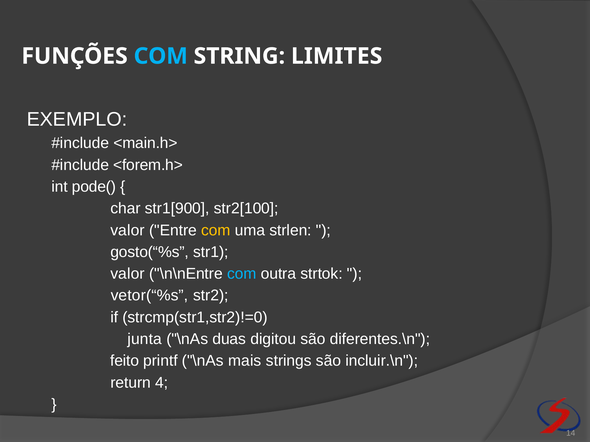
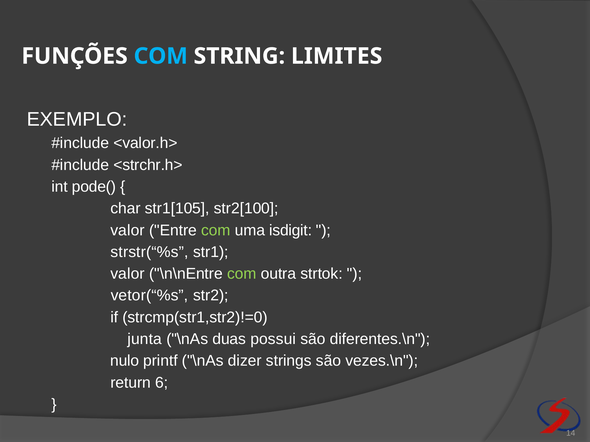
<main.h>: <main.h> -> <valor.h> (145, 143)
<forem.h>: <forem.h> -> <strchr.h> (148, 165)
str1[900: str1[900 -> str1[105 (177, 209)
com colour: yellow -> light green (216, 230)
strlen: strlen -> isdigit (291, 230)
gosto(“%s: gosto(“%s -> strstr(“%s (149, 252)
com colour: light blue -> light green (242, 274)
digitou: digitou -> possui (273, 339)
feito: feito -> nulo (125, 361)
mais: mais -> dizer (245, 361)
incluir.\n: incluir.\n -> vezes.\n (382, 361)
4: 4 -> 6 (162, 383)
